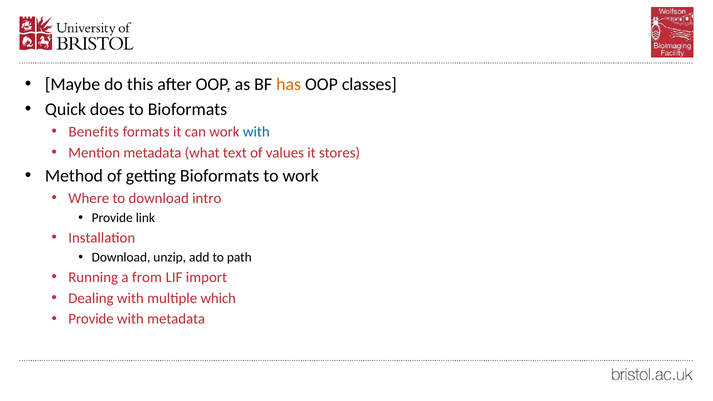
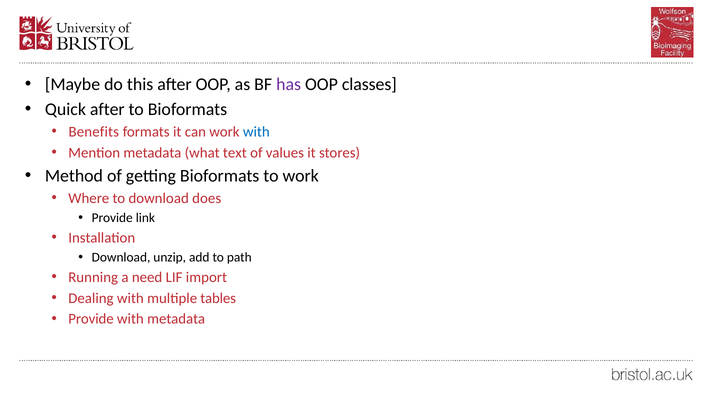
has colour: orange -> purple (289, 85)
Quick does: does -> after (107, 110)
intro: intro -> does (207, 198)
from: from -> need (147, 277)
which: which -> tables (218, 298)
